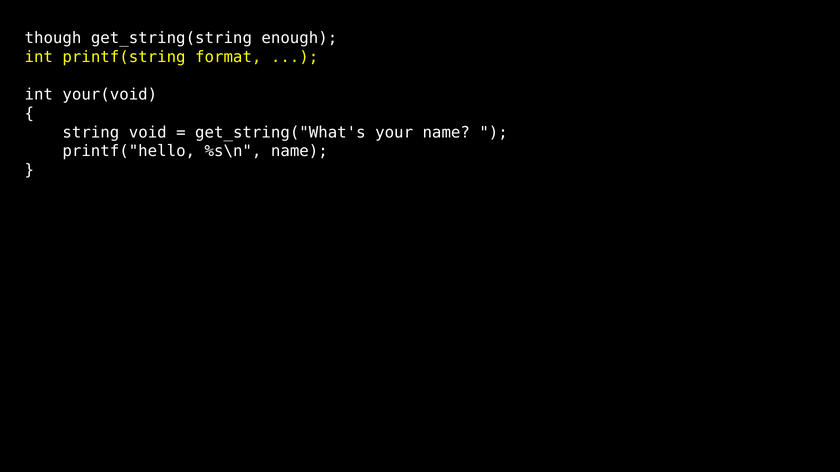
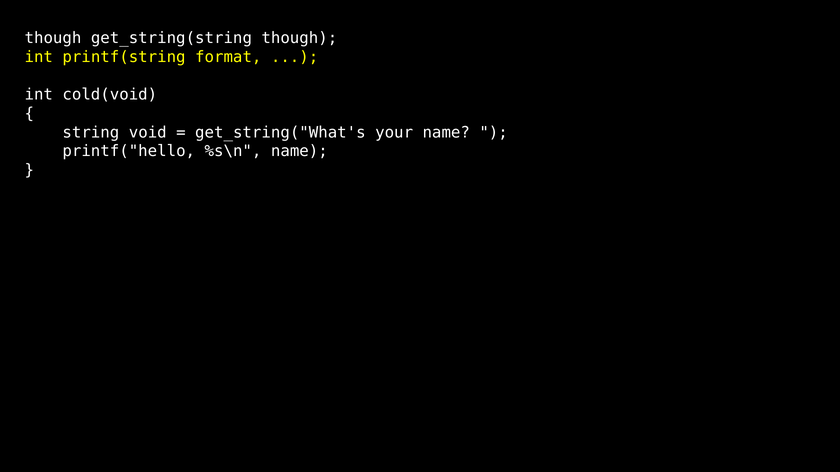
get_string(string enough: enough -> though (299, 38)
your(void: your(void -> cold(void (110, 95)
